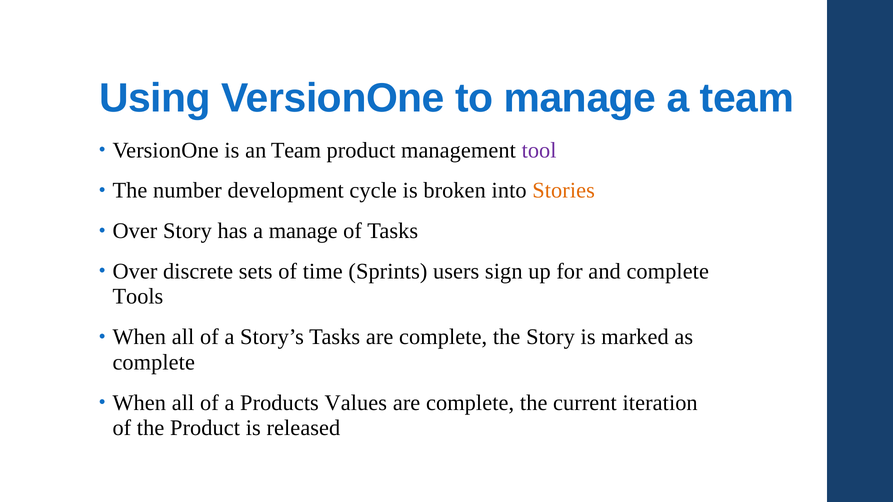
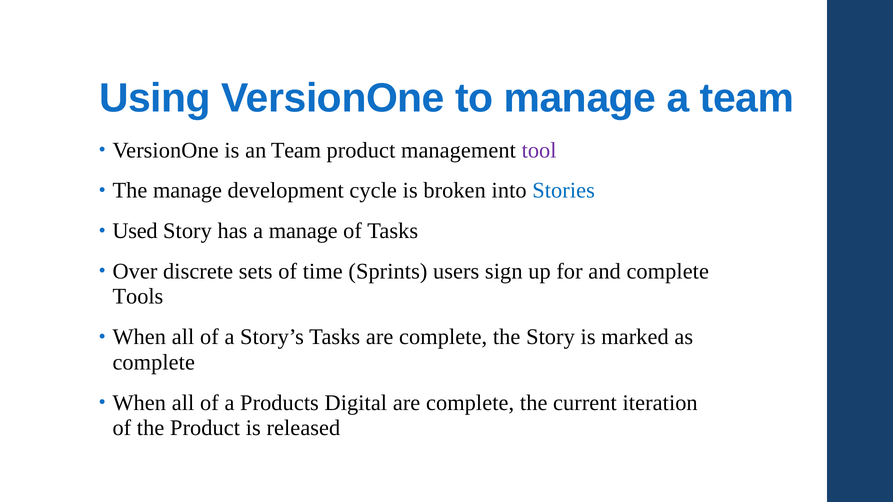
The number: number -> manage (187, 191)
Stories colour: orange -> blue (564, 191)
Over: Over -> Used (135, 231)
Values: Values -> Digital (356, 403)
